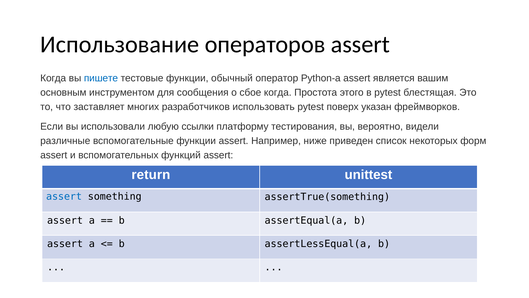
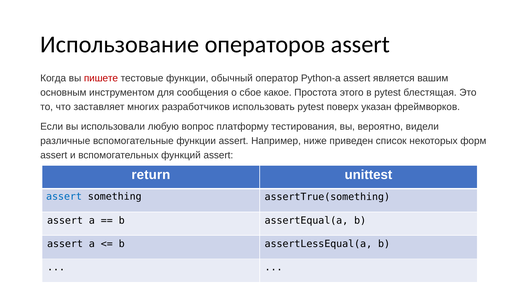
пишете colour: blue -> red (101, 78)
сбое когда: когда -> какое (278, 92)
ссылки: ссылки -> вопрос (198, 126)
